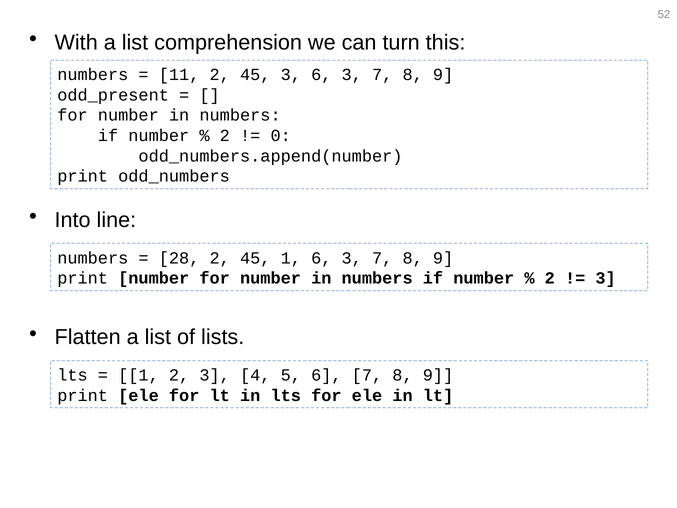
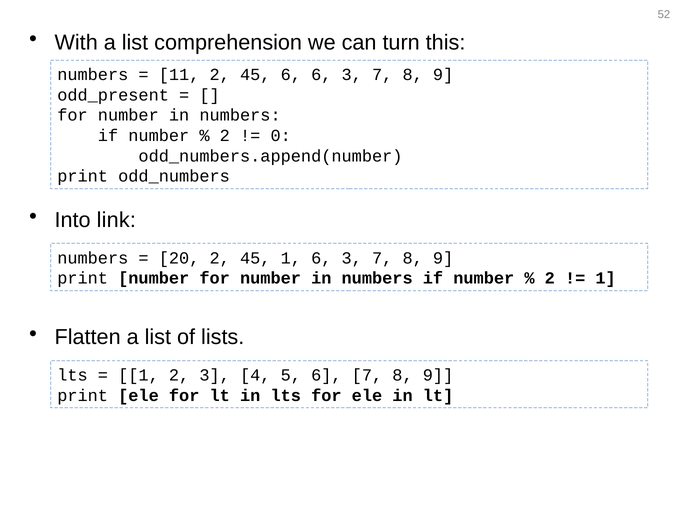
45 3: 3 -> 6 (291, 75)
line: line -> link (116, 220)
28: 28 -> 20 (179, 258)
3: 3 -> 1 (606, 278)
